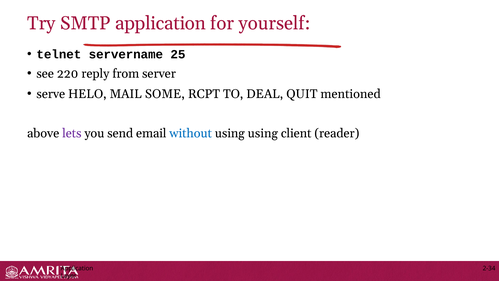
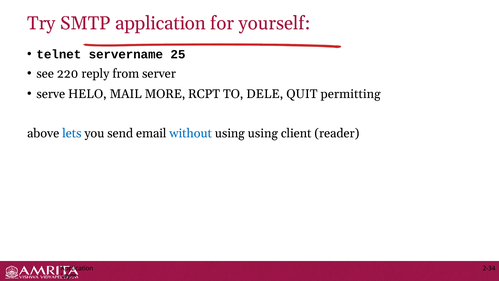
SOME: SOME -> MORE (165, 94)
DEAL: DEAL -> DELE (265, 94)
mentioned: mentioned -> permitting (351, 94)
lets colour: purple -> blue (72, 133)
